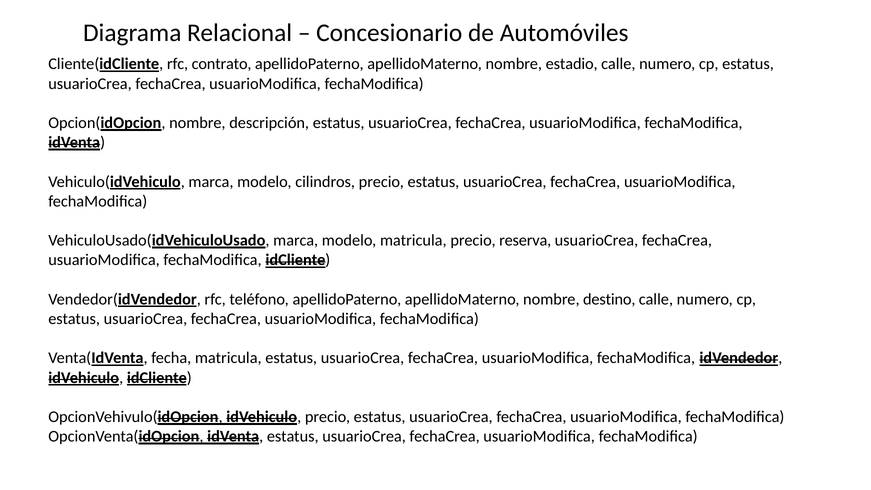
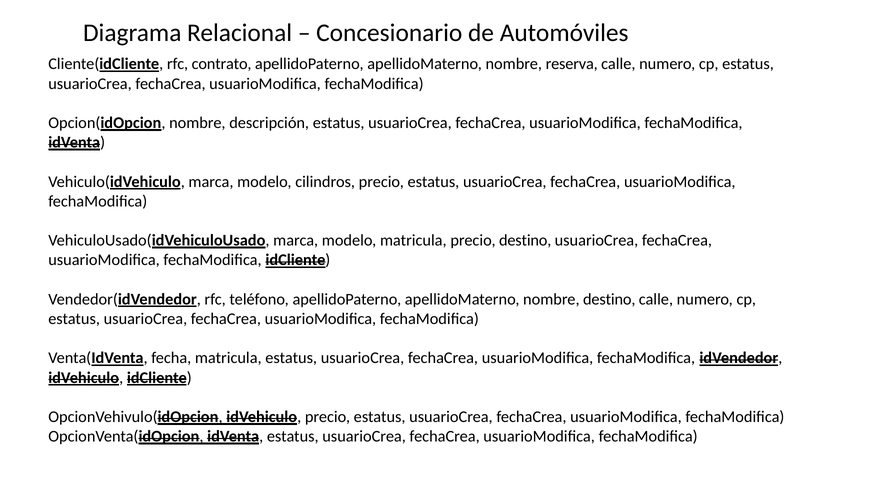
estadio: estadio -> reserva (572, 64)
precio reserva: reserva -> destino (525, 240)
